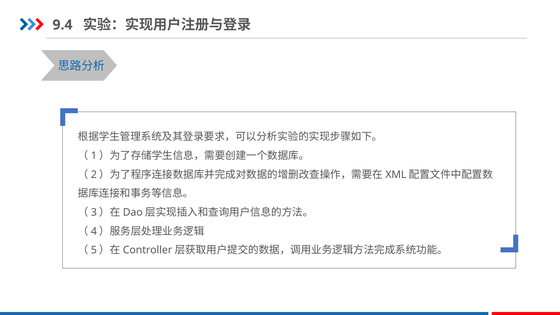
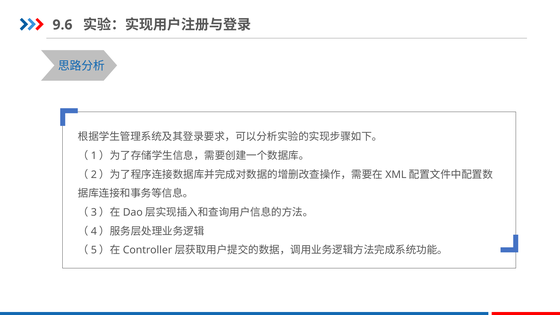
9.4: 9.4 -> 9.6 (62, 25)
